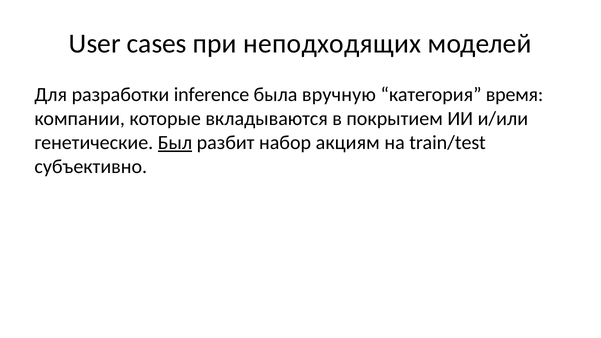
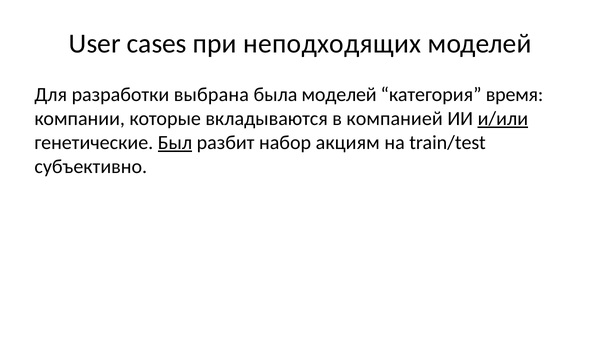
inference: inference -> выбрана (211, 95)
была вручную: вручную -> моделей (339, 95)
покрытием: покрытием -> компанией (395, 119)
и/или underline: none -> present (503, 119)
